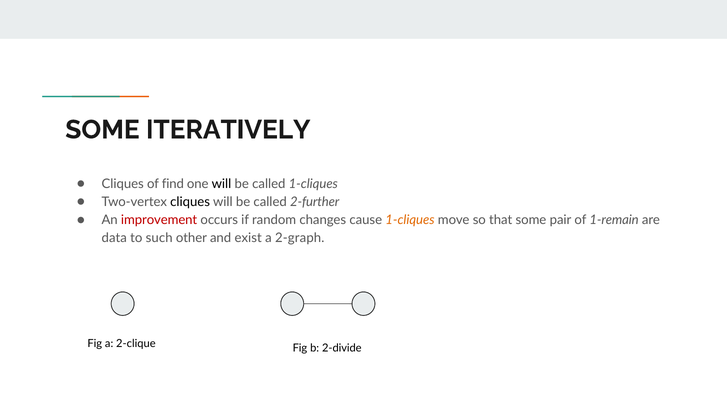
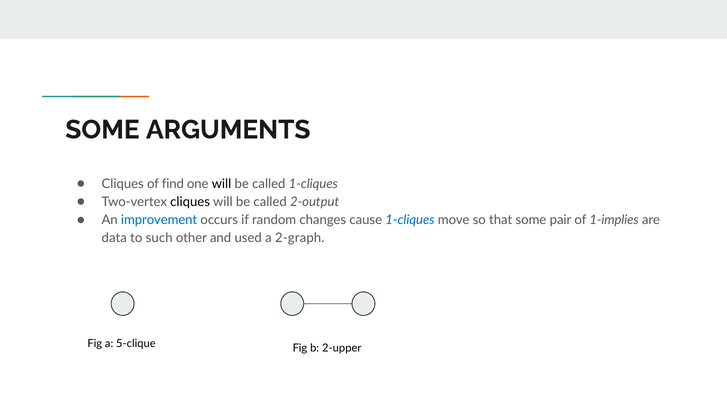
ITERATIVELY: ITERATIVELY -> ARGUMENTS (228, 130)
2-further: 2-further -> 2-output (315, 202)
improvement colour: red -> blue (159, 220)
1-cliques colour: orange -> blue (410, 220)
1-remain: 1-remain -> 1-implies (614, 220)
exist: exist -> used (248, 238)
2-clique: 2-clique -> 5-clique (136, 344)
2-divide: 2-divide -> 2-upper (342, 348)
